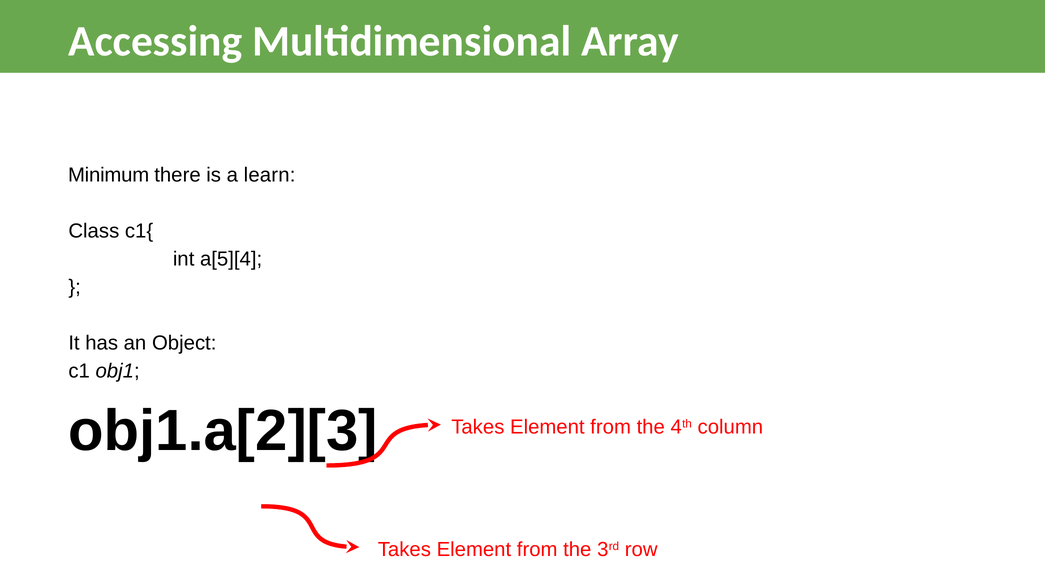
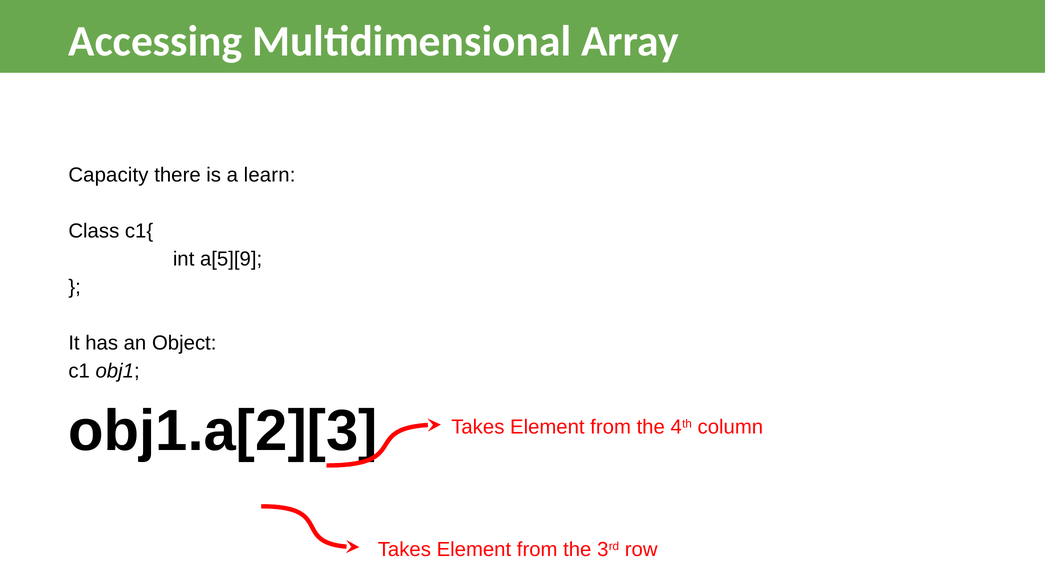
Minimum: Minimum -> Capacity (108, 175)
a[5][4: a[5][4 -> a[5][9 (231, 259)
